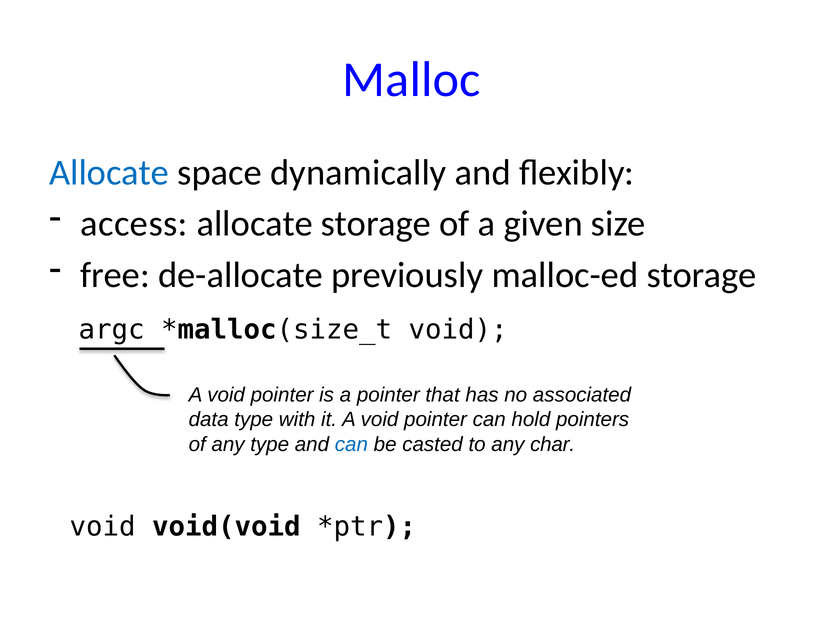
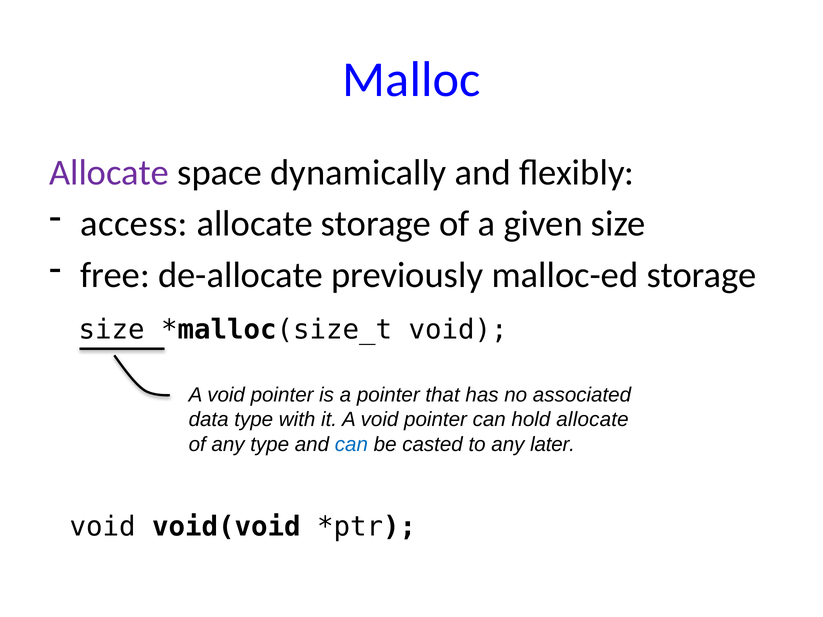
Allocate colour: blue -> purple (109, 173)
argc: argc -> size (112, 330)
hold pointers: pointers -> allocate (592, 420)
char: char -> later (553, 444)
